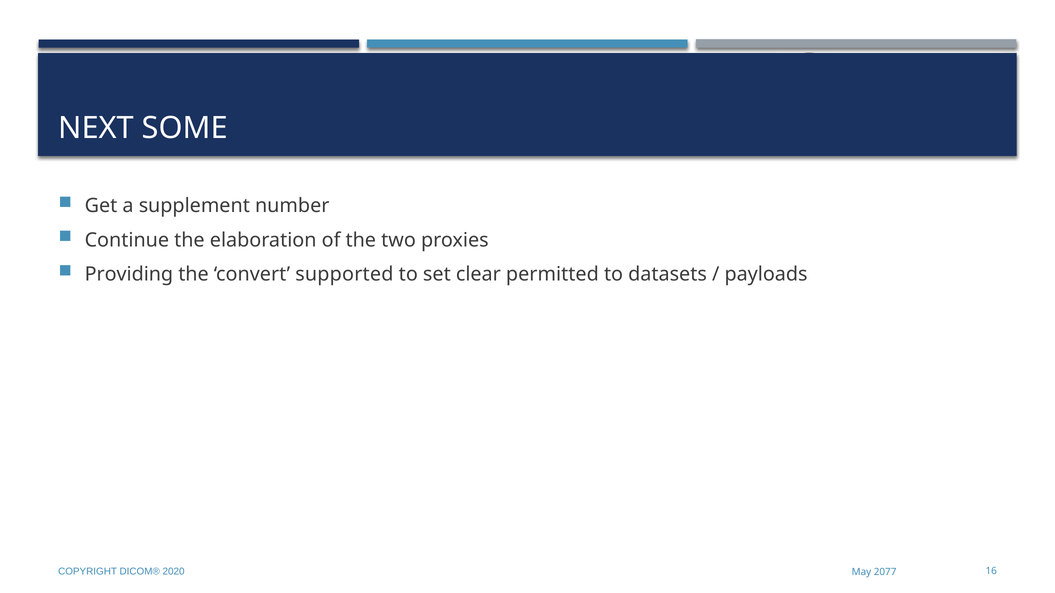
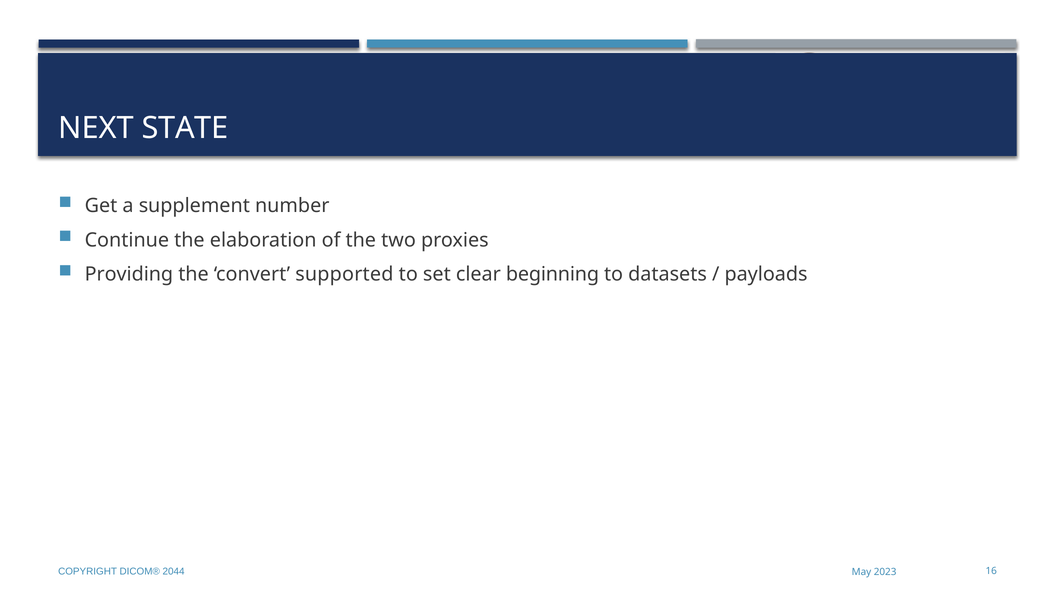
SOME: SOME -> STATE (185, 128)
permitted: permitted -> beginning (553, 274)
2020: 2020 -> 2044 (174, 572)
2077: 2077 -> 2023 (885, 572)
